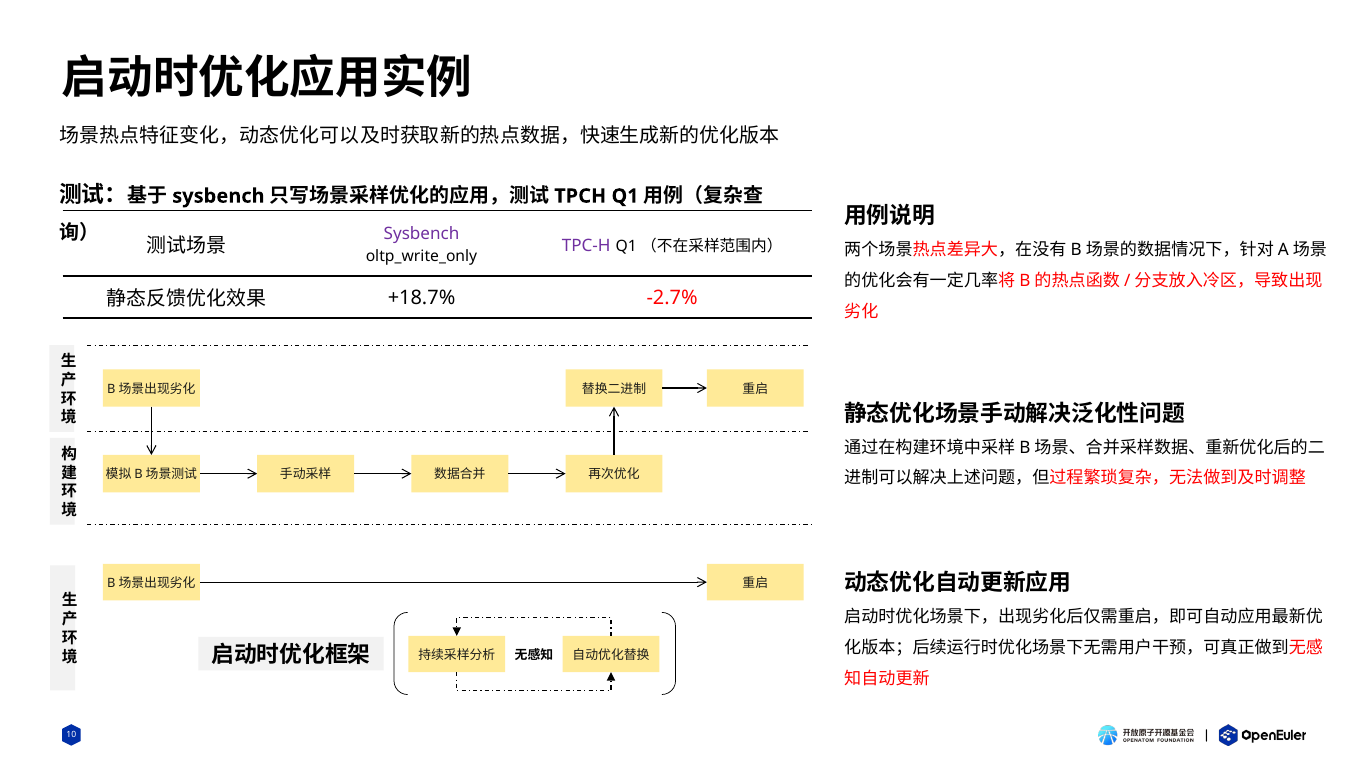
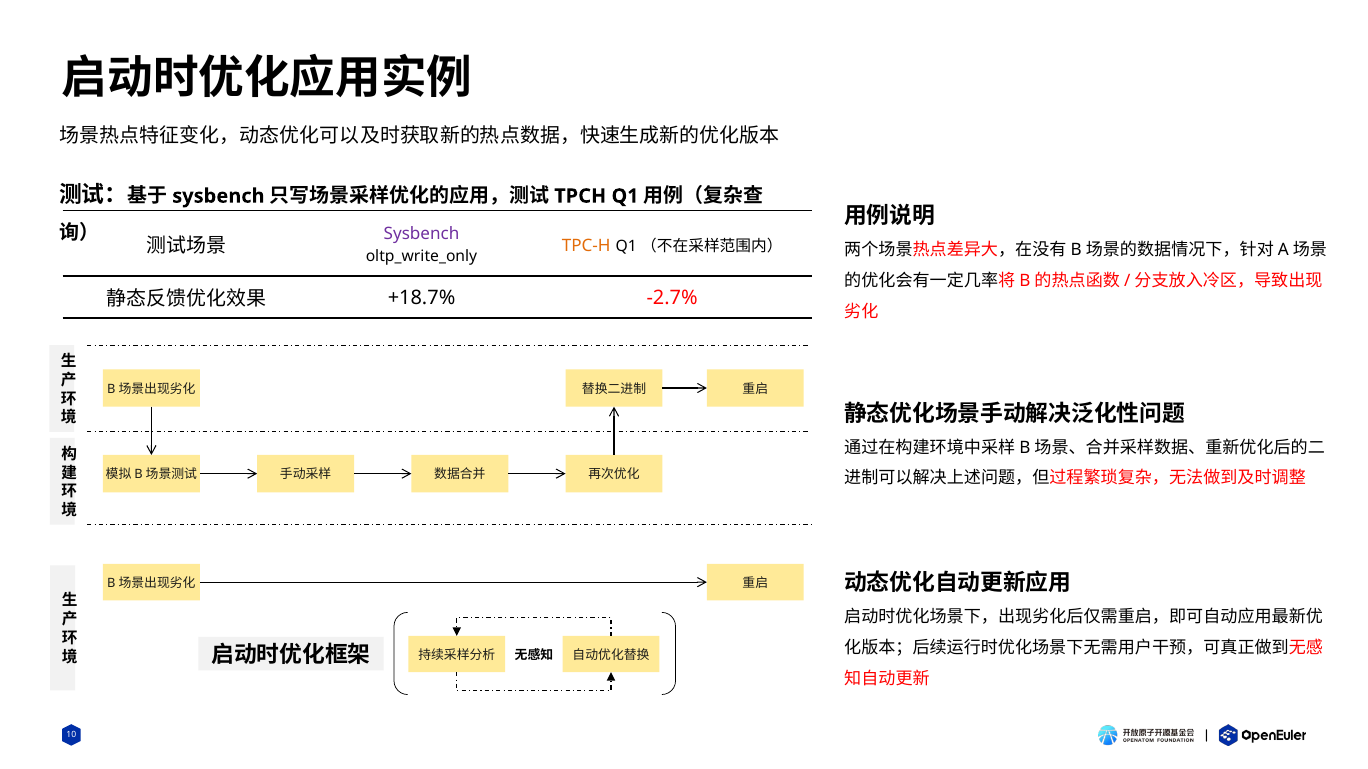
TPC-H colour: purple -> orange (586, 246)
